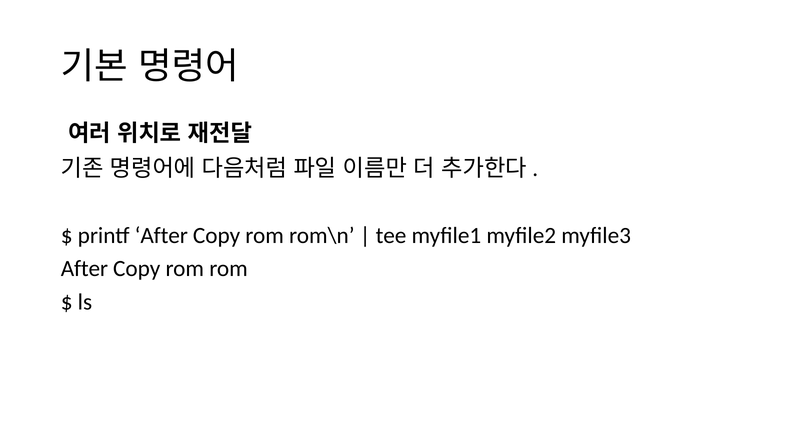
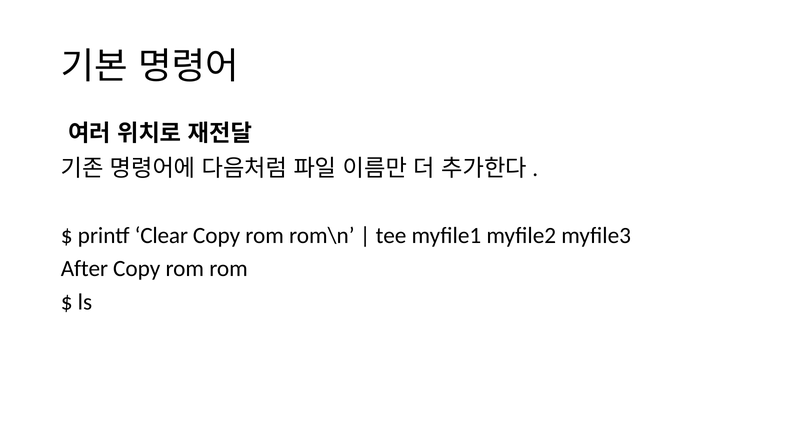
printf After: After -> Clear (161, 236)
